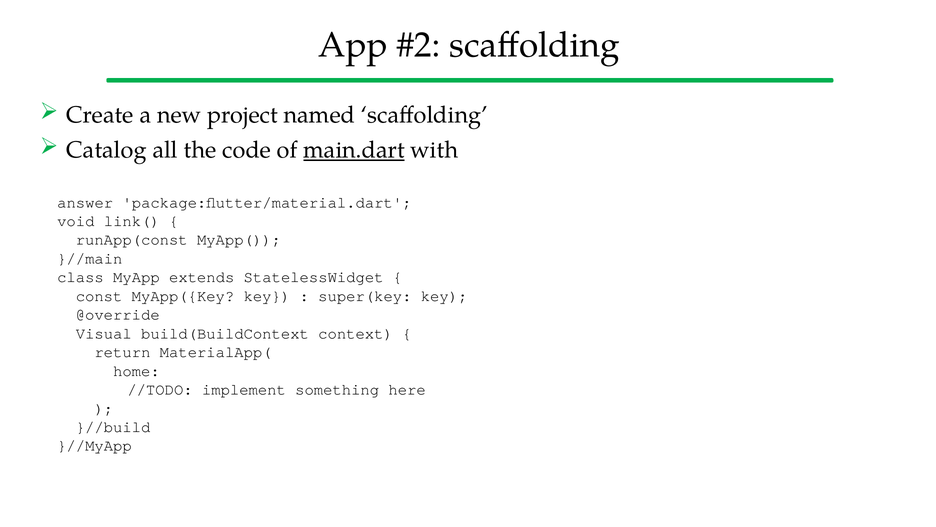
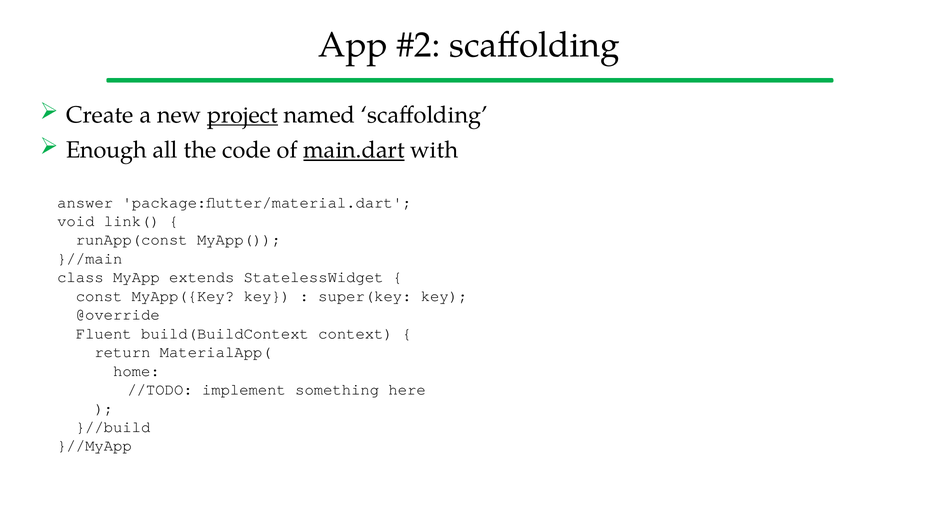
project underline: none -> present (242, 115)
Catalog: Catalog -> Enough (107, 150)
Visual: Visual -> Fluent (104, 333)
